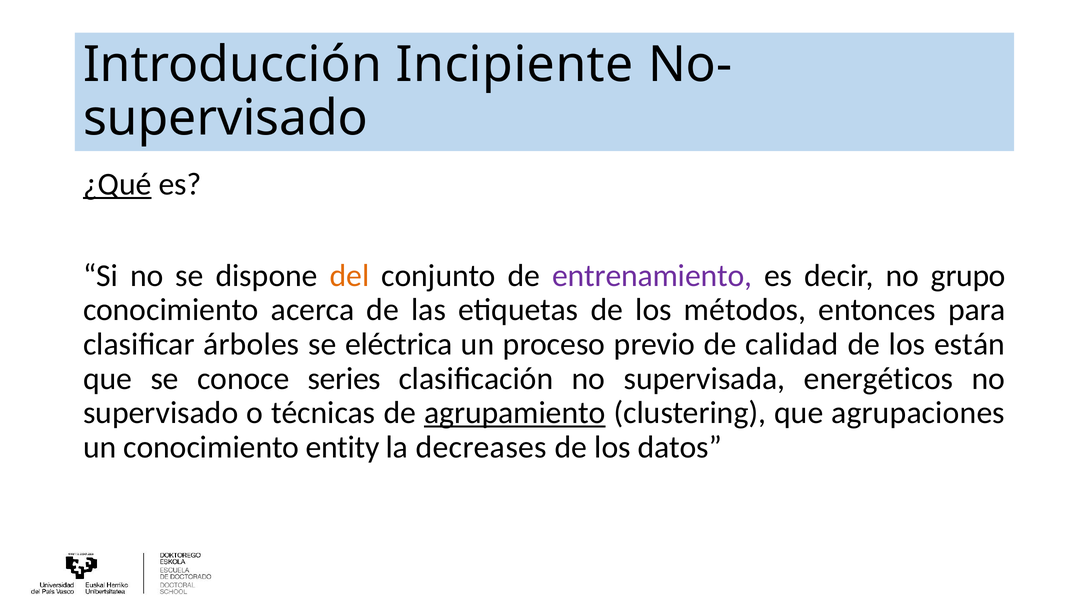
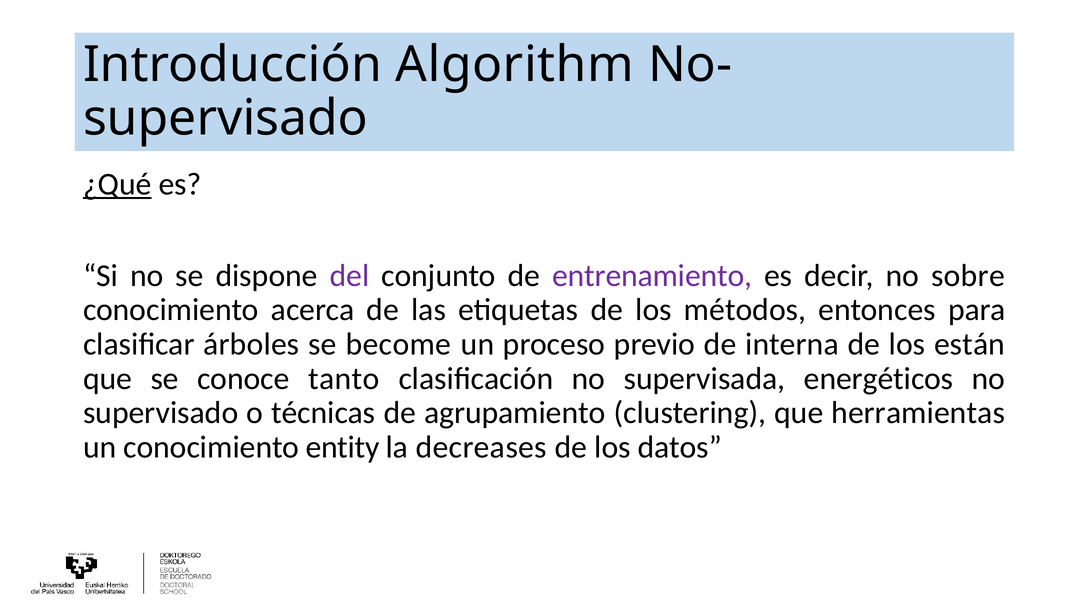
Incipiente: Incipiente -> Algorithm (515, 65)
del colour: orange -> purple (350, 275)
grupo: grupo -> sobre (968, 275)
eléctrica: eléctrica -> become (399, 344)
calidad: calidad -> interna (792, 344)
series: series -> tanto (344, 378)
agrupamiento underline: present -> none (515, 413)
agrupaciones: agrupaciones -> herramientas (918, 413)
